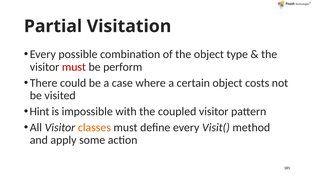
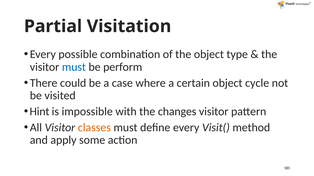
must colour: red -> blue (74, 67)
costs: costs -> cycle (257, 83)
coupled: coupled -> changes (177, 112)
